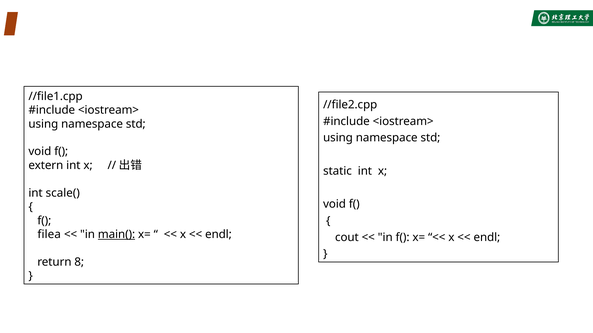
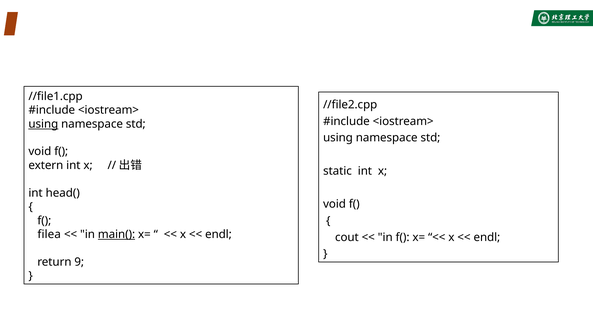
using underline: none -> present (43, 124)
scale(: scale( -> head( (63, 193)
8: 8 -> 9 (79, 262)
